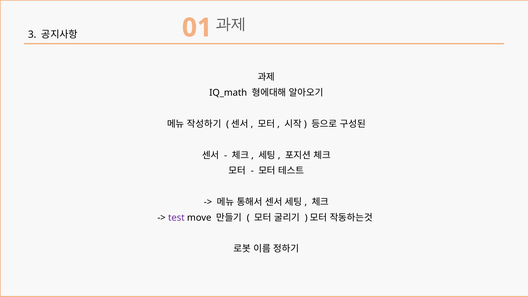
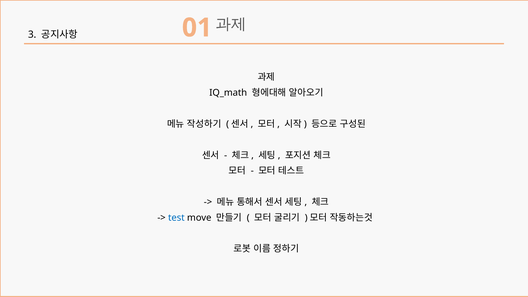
test colour: purple -> blue (176, 218)
